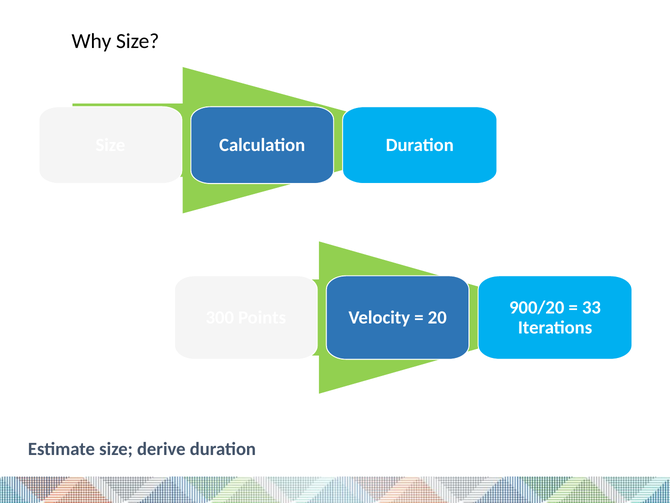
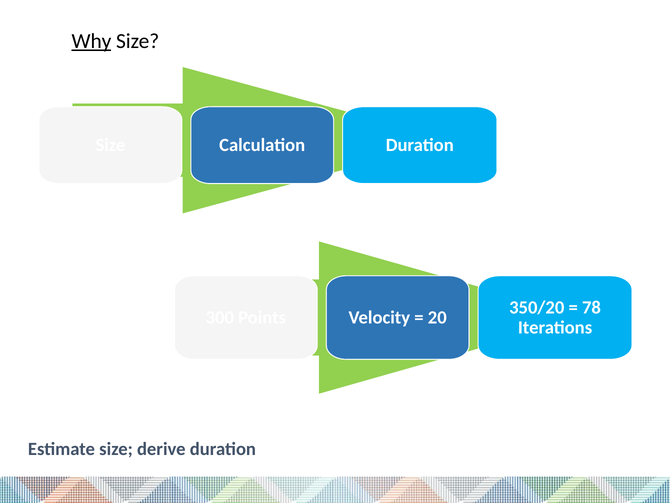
Why underline: none -> present (91, 41)
900/20: 900/20 -> 350/20 (537, 307)
33: 33 -> 78 (591, 307)
